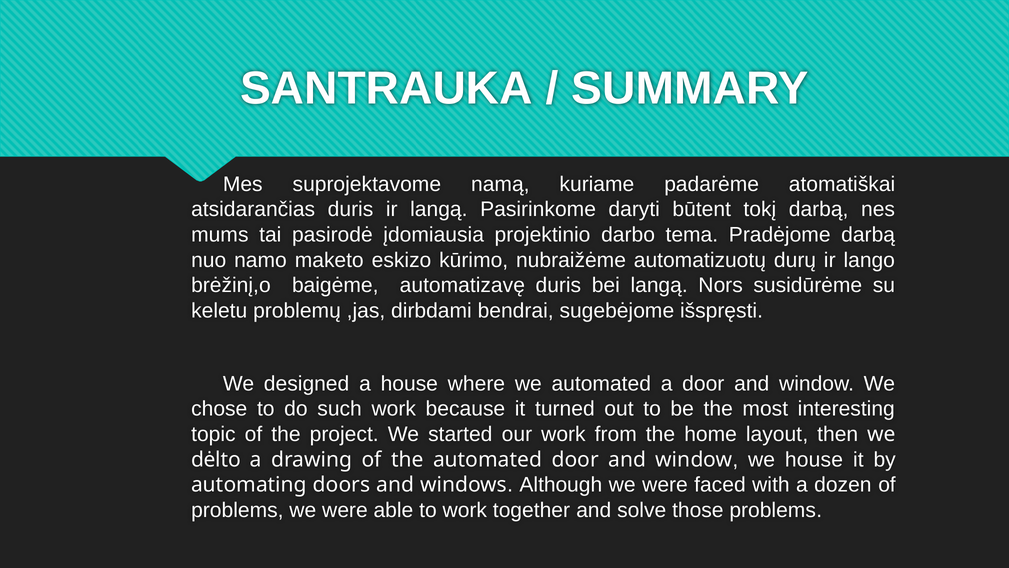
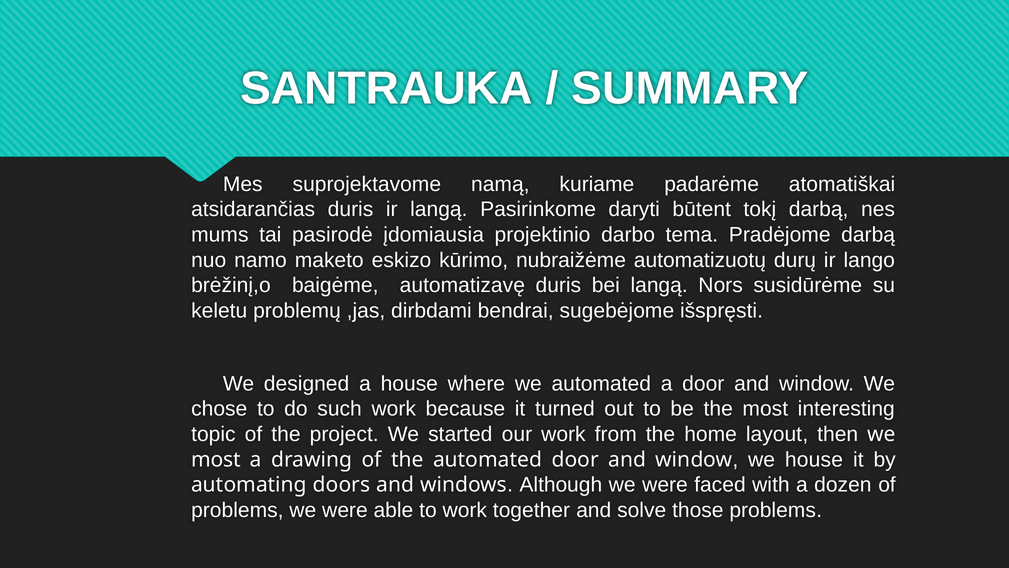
dėlto: dėlto -> most (216, 459)
